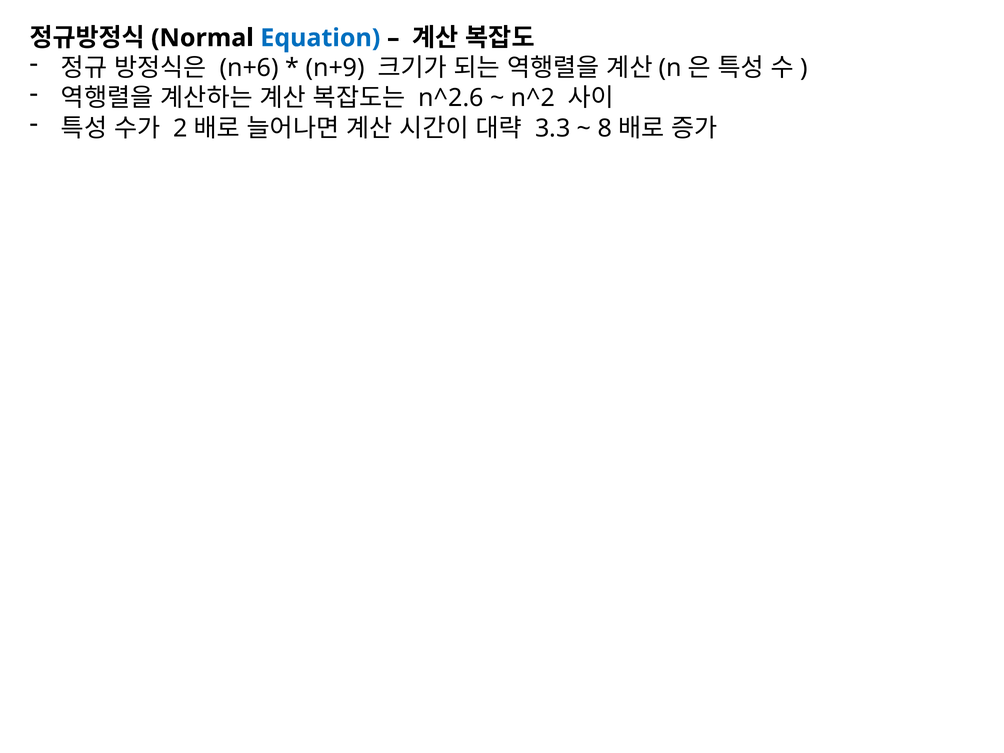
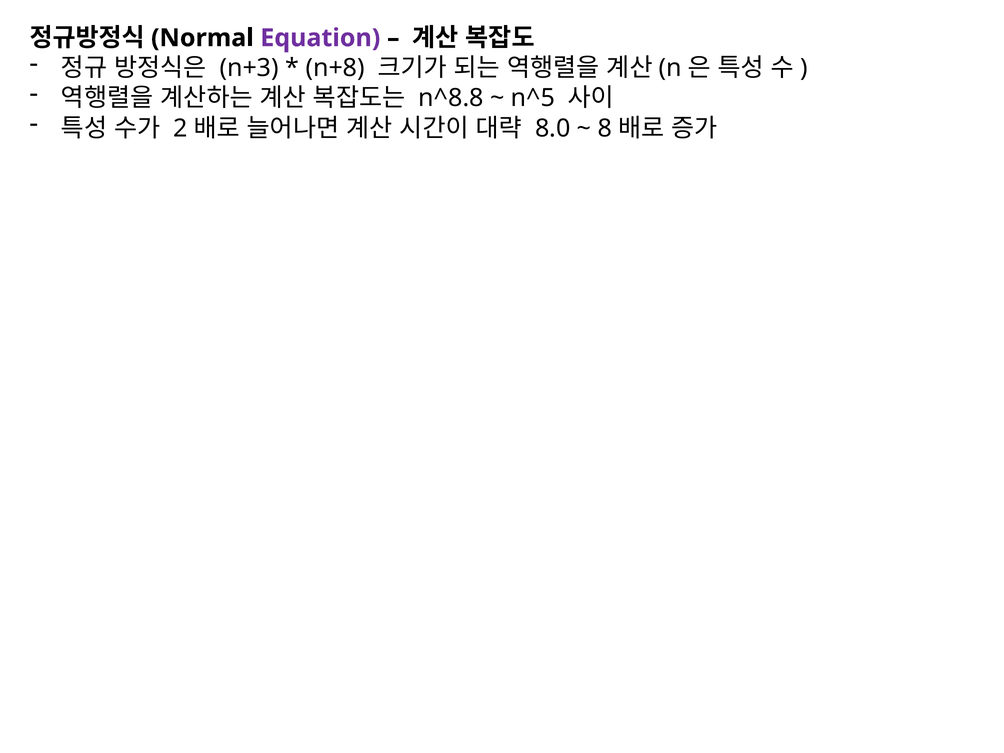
Equation colour: blue -> purple (320, 38)
n+6: n+6 -> n+3 (249, 68)
n+9: n+9 -> n+8 (335, 68)
n^2.6: n^2.6 -> n^8.8 (451, 98)
n^2: n^2 -> n^5 (533, 98)
3.3: 3.3 -> 8.0 (553, 128)
